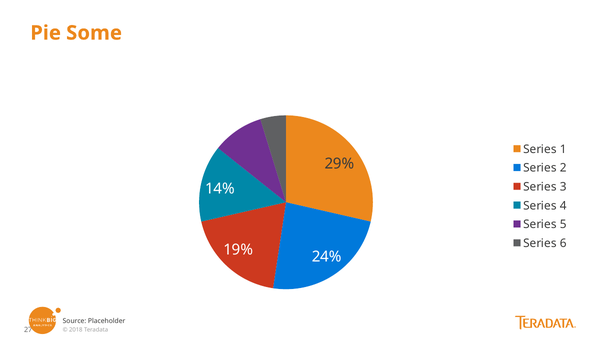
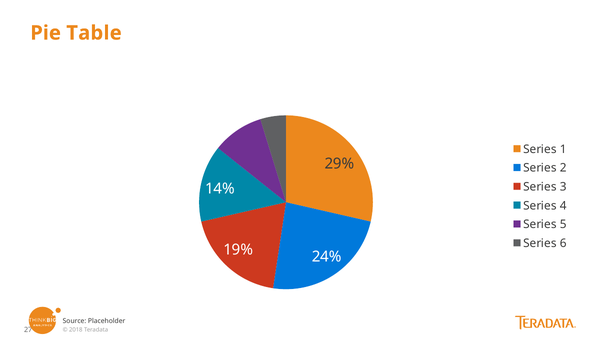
Some: Some -> Table (94, 33)
